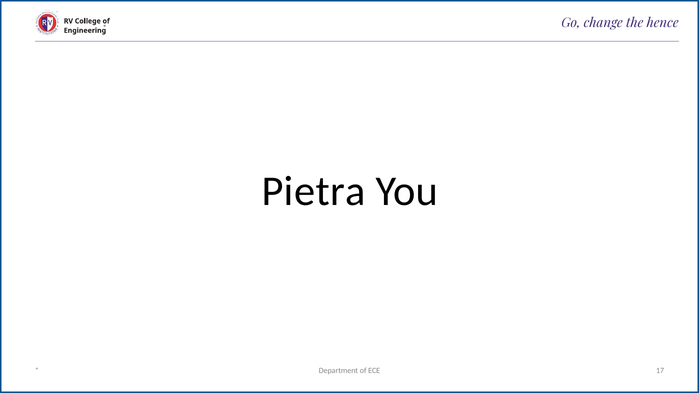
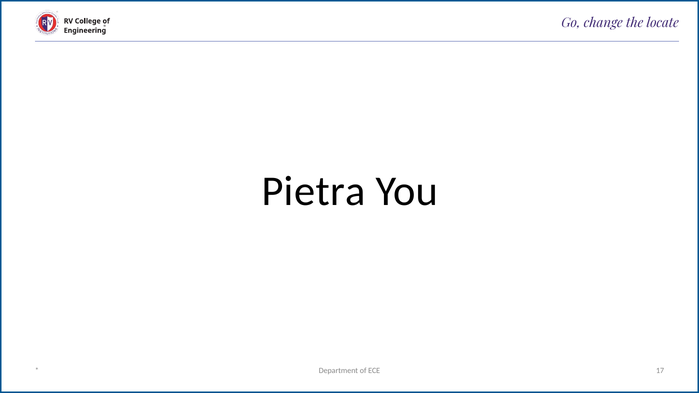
hence: hence -> locate (663, 23)
